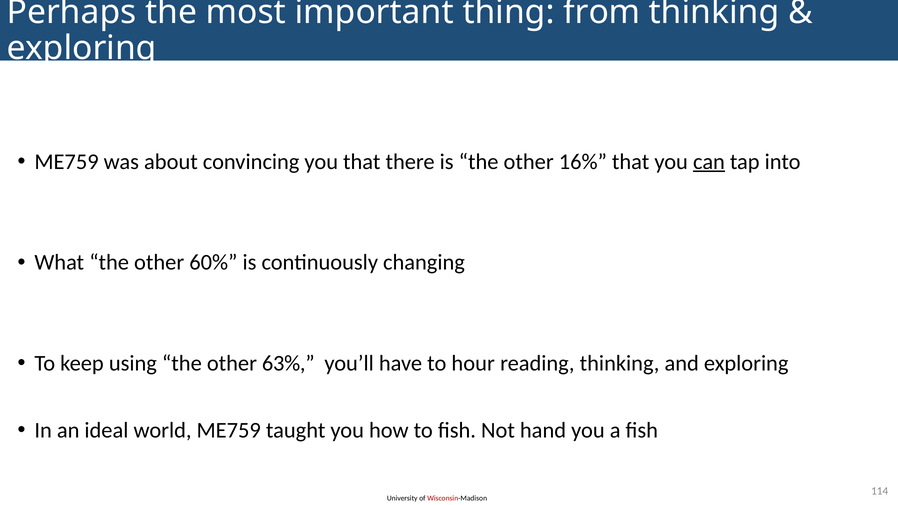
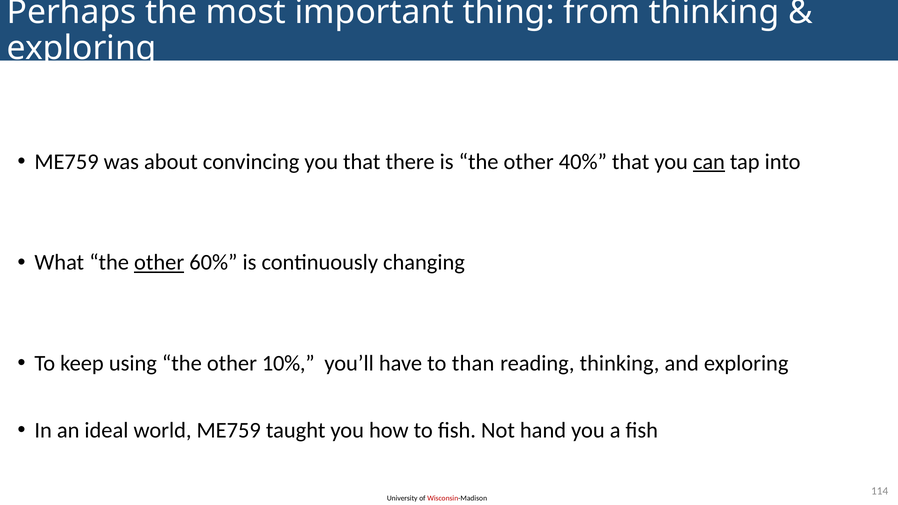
16%: 16% -> 40% (583, 162)
other underline: none -> present (159, 263)
63%: 63% -> 10% (288, 363)
hour: hour -> than (473, 363)
